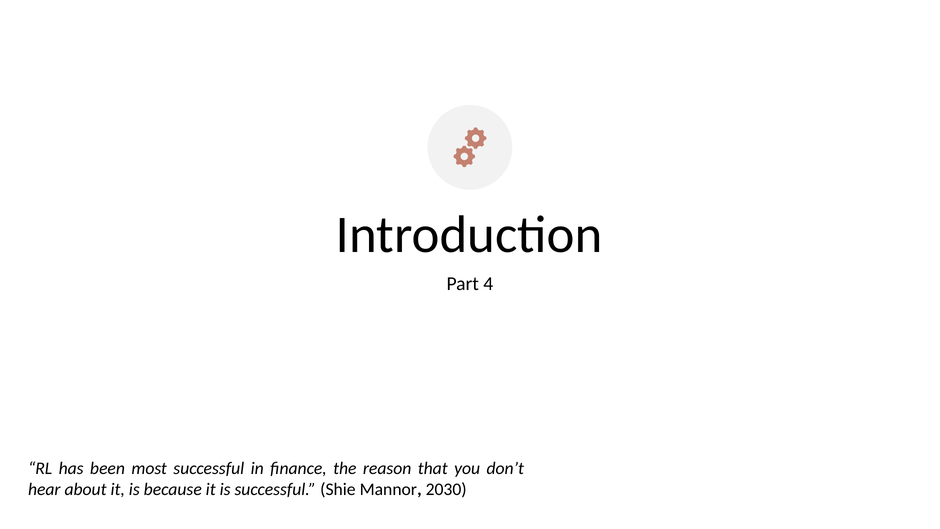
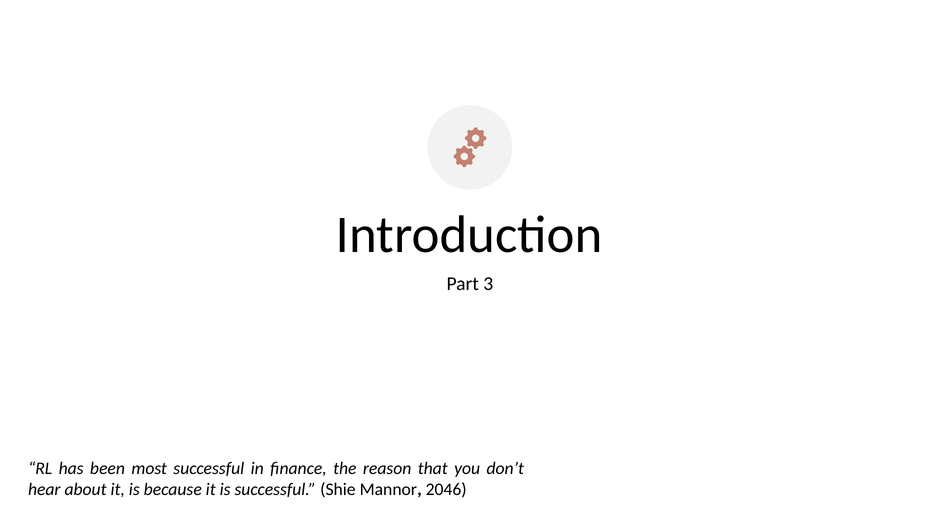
4: 4 -> 3 (488, 284)
2030: 2030 -> 2046 (446, 489)
